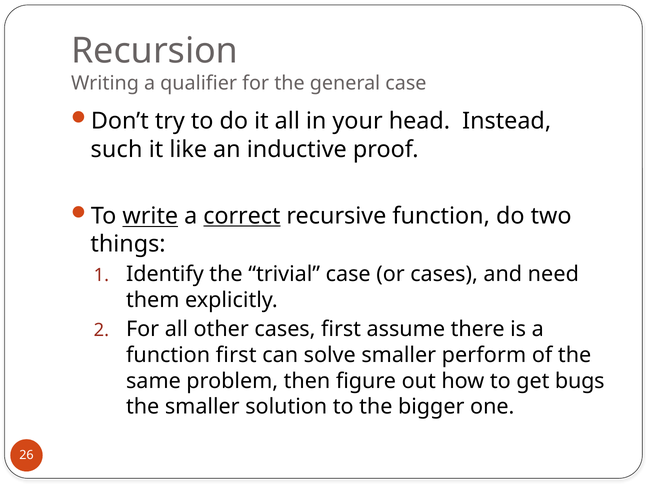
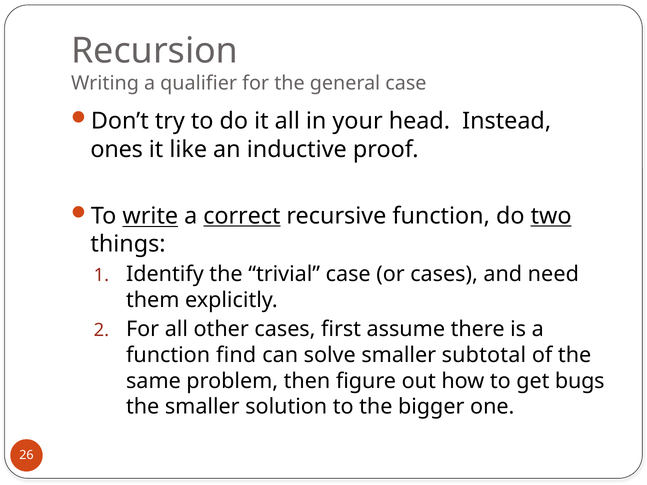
such: such -> ones (117, 149)
two underline: none -> present (551, 216)
function first: first -> find (236, 355)
perform: perform -> subtotal (484, 355)
